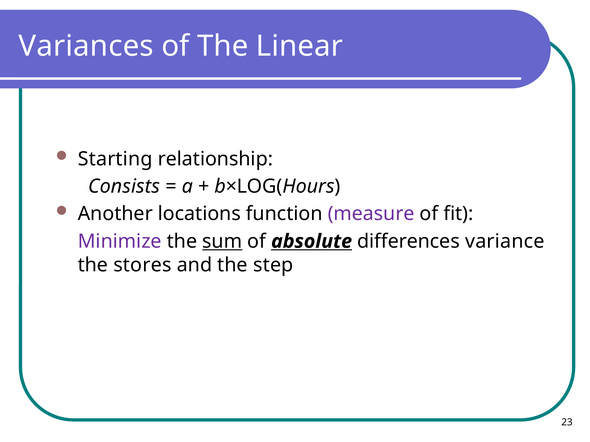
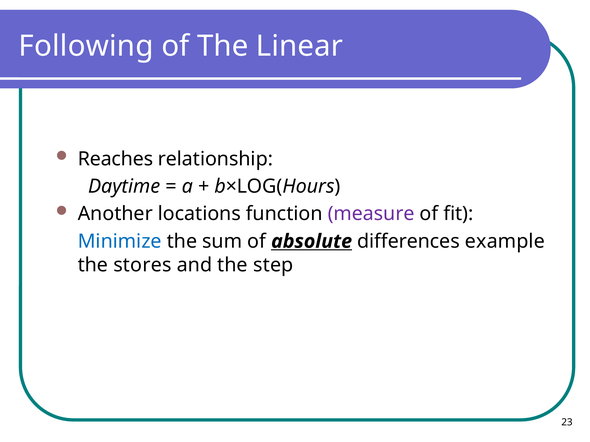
Variances: Variances -> Following (86, 46)
Starting: Starting -> Reaches (115, 159)
Consists: Consists -> Daytime (124, 187)
Minimize colour: purple -> blue (120, 242)
sum underline: present -> none (222, 242)
variance: variance -> example (505, 242)
